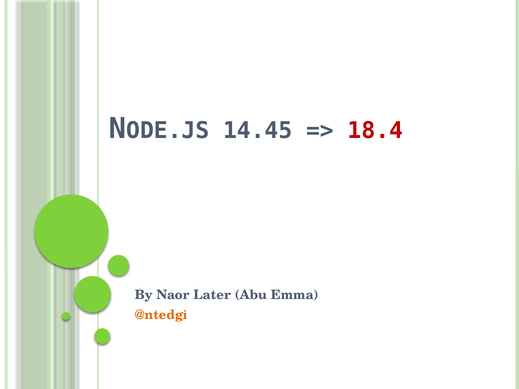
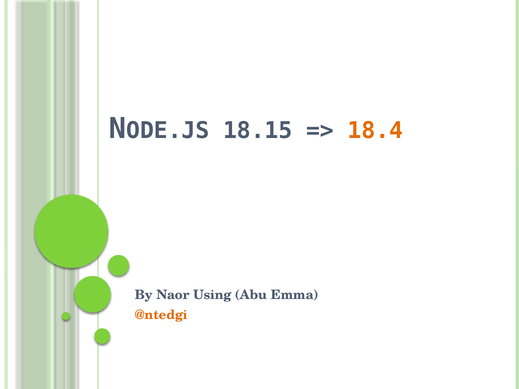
14.45: 14.45 -> 18.15 (258, 130)
18.4 colour: red -> orange (375, 130)
Later: Later -> Using (212, 295)
